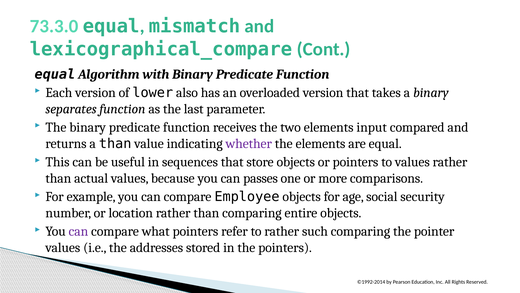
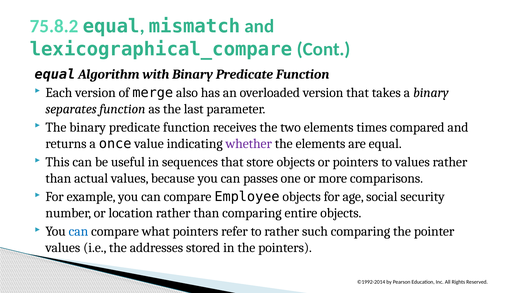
73.3.0: 73.3.0 -> 75.8.2 (54, 26)
lower: lower -> merge (153, 93)
input: input -> times (372, 127)
a than: than -> once (115, 143)
can colour: purple -> blue (78, 231)
